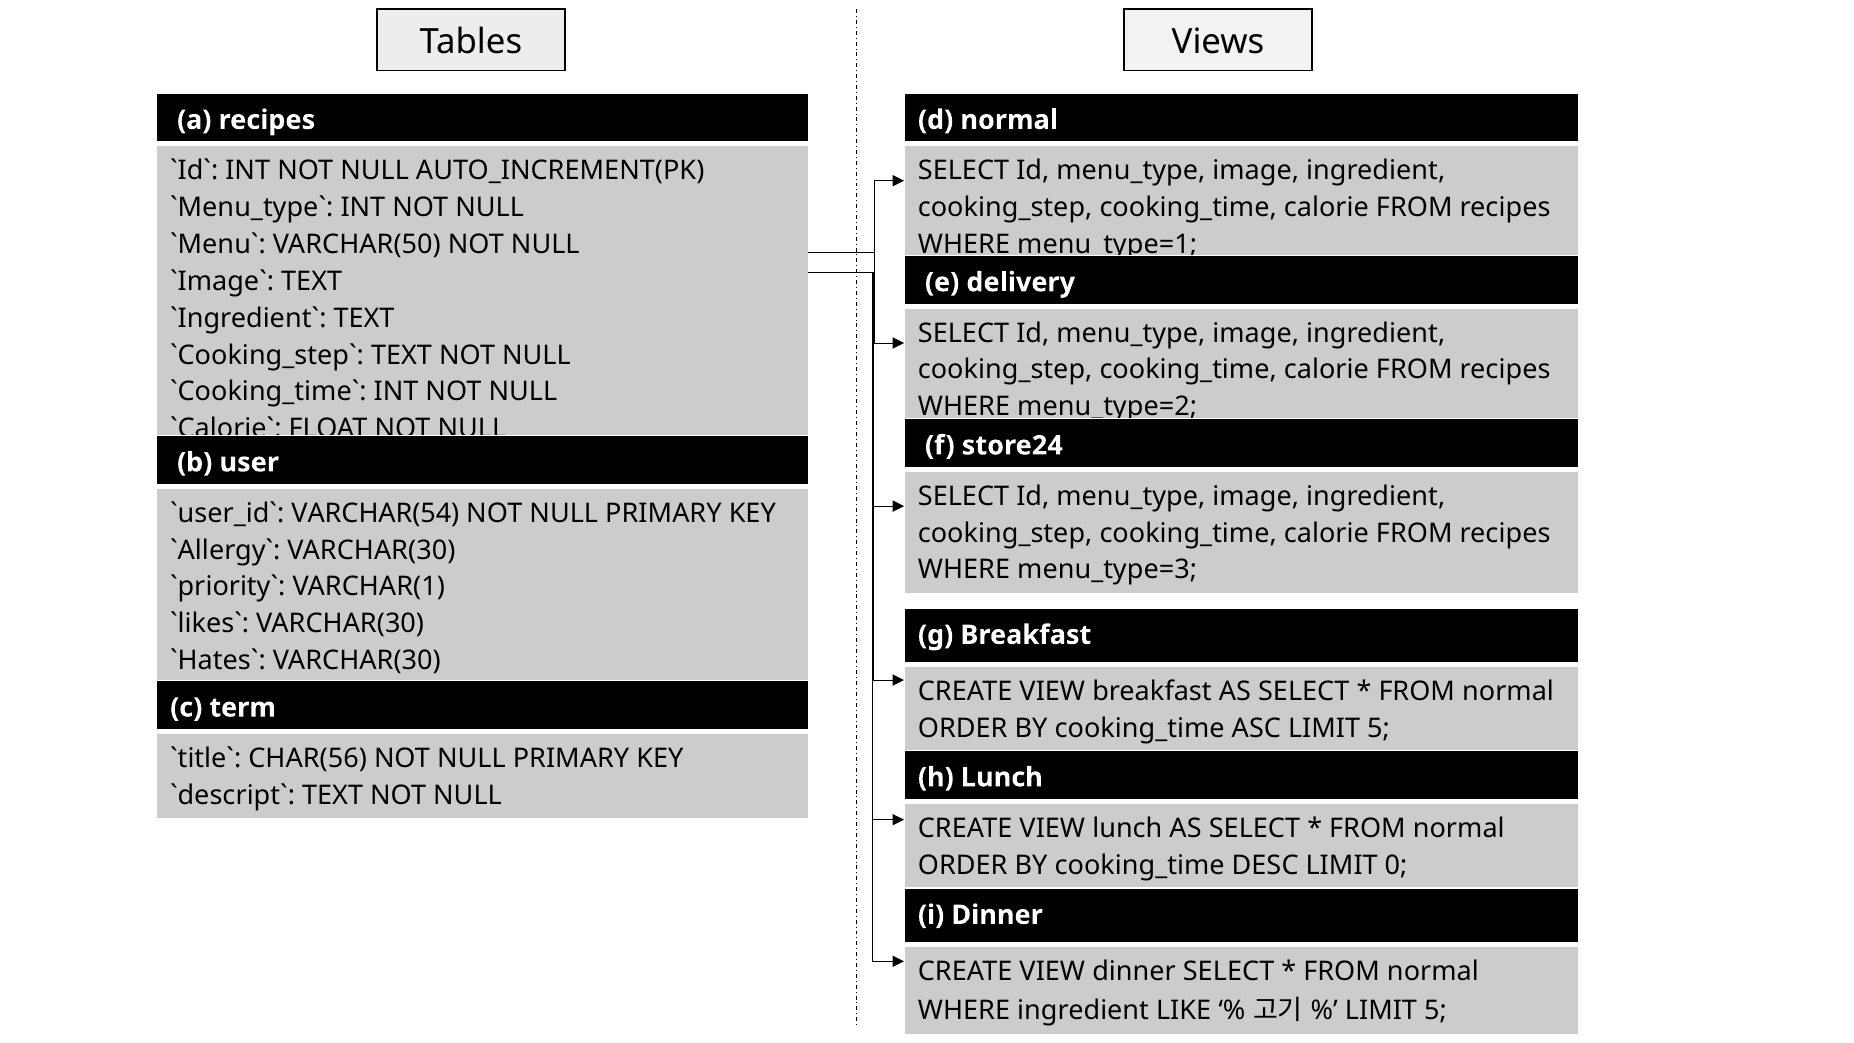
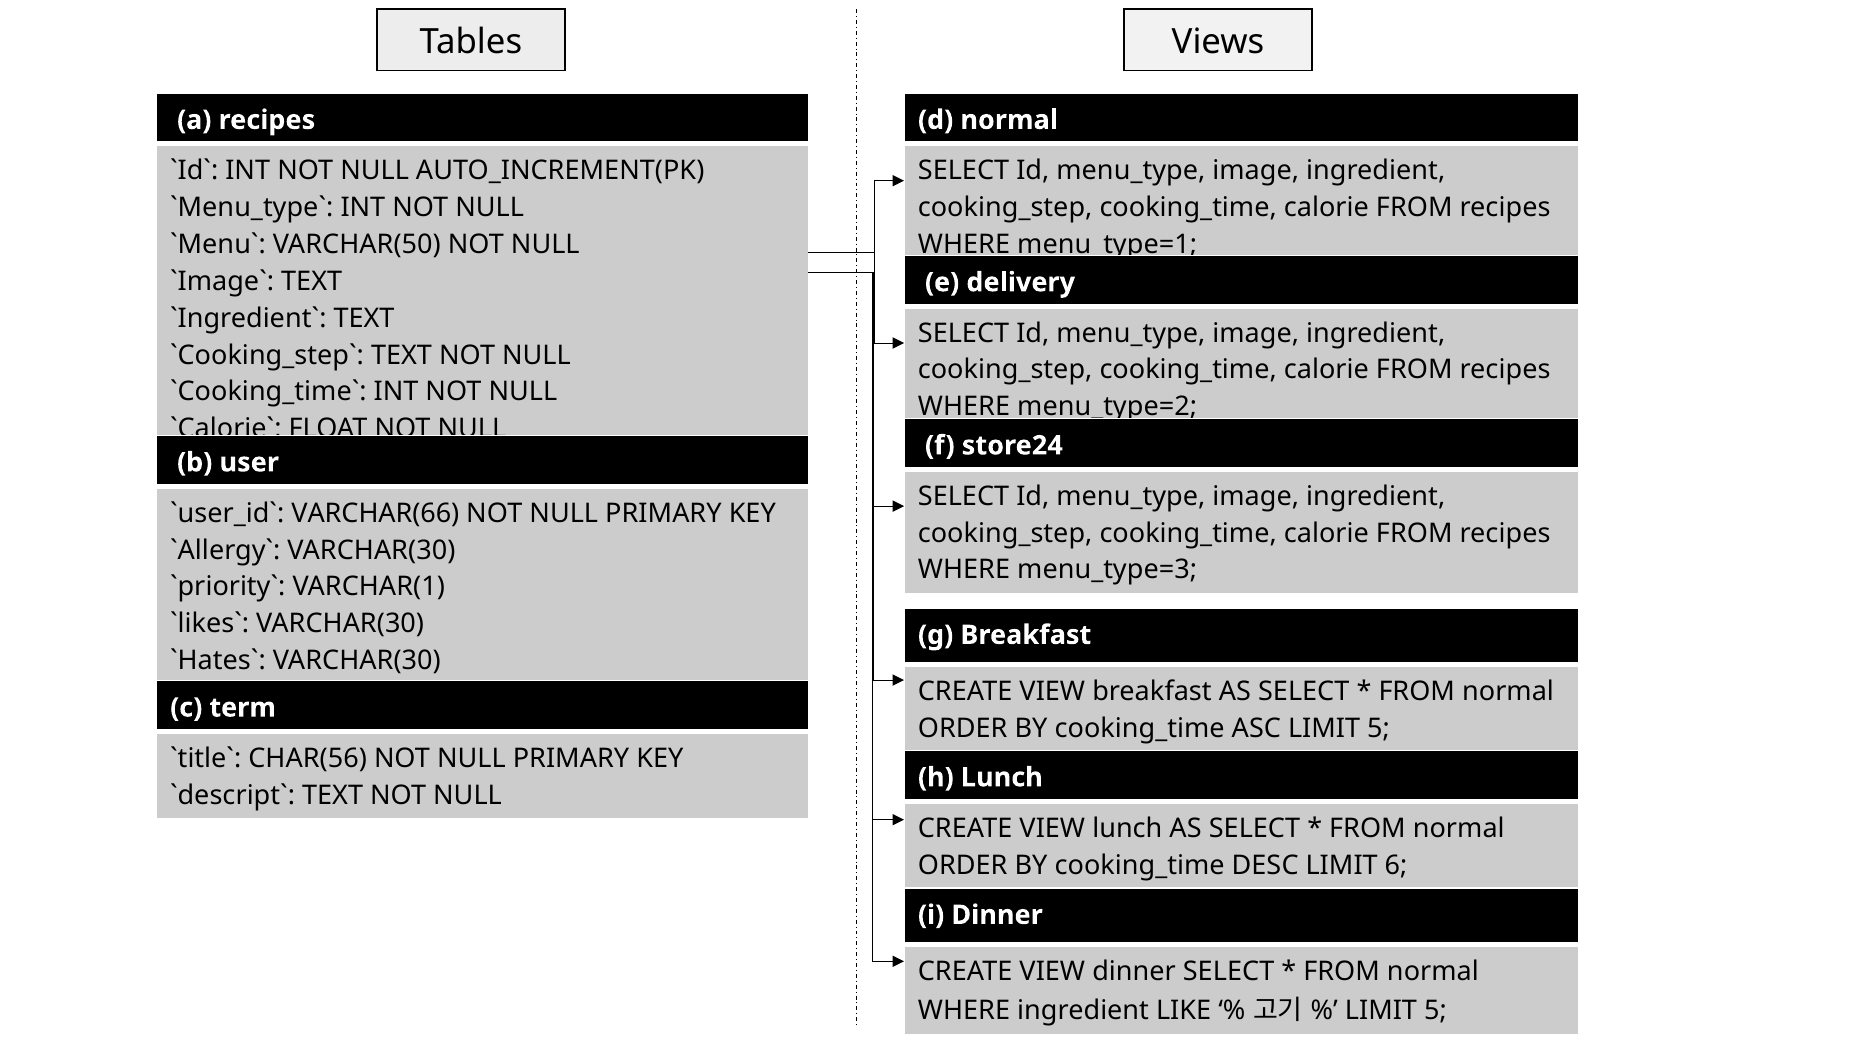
VARCHAR(54: VARCHAR(54 -> VARCHAR(66 (375, 513)
0: 0 -> 6 (1396, 865)
